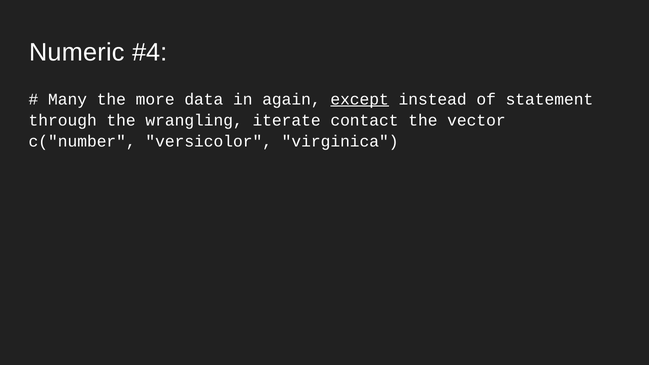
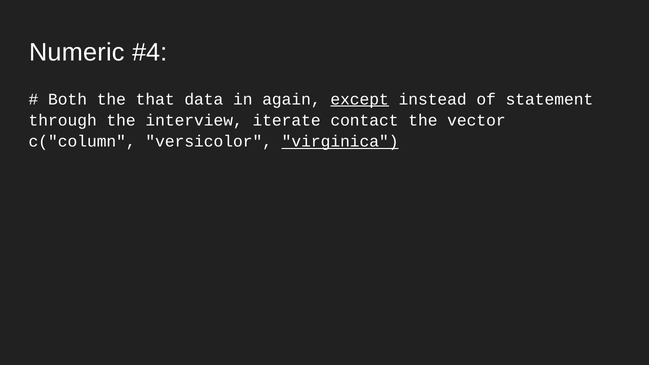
Many: Many -> Both (68, 99)
more: more -> that (155, 99)
wrangling: wrangling -> interview (194, 120)
c("number: c("number -> c("column (82, 141)
virginica underline: none -> present (340, 141)
